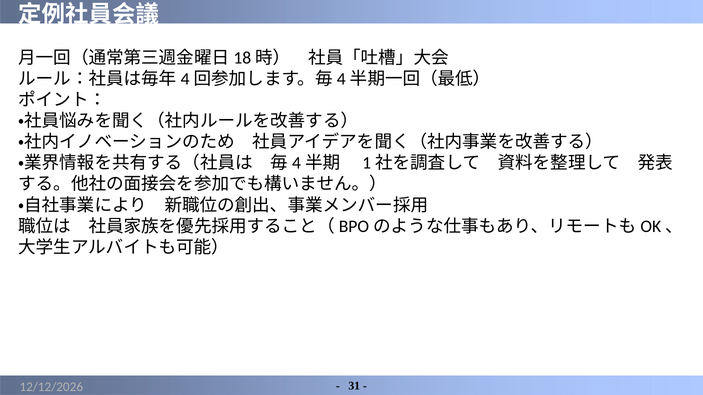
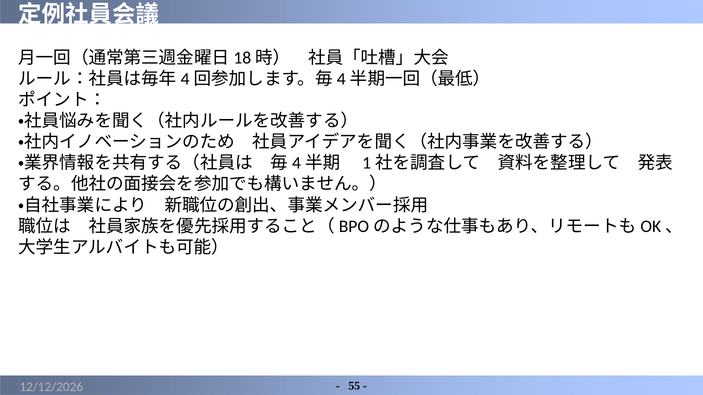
31: 31 -> 55 (354, 386)
